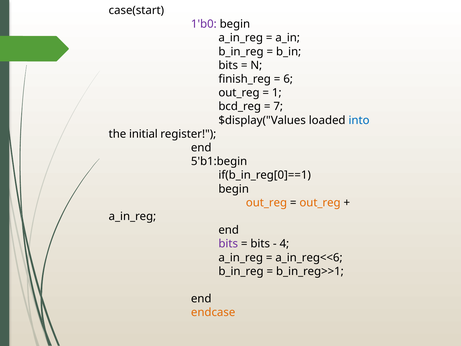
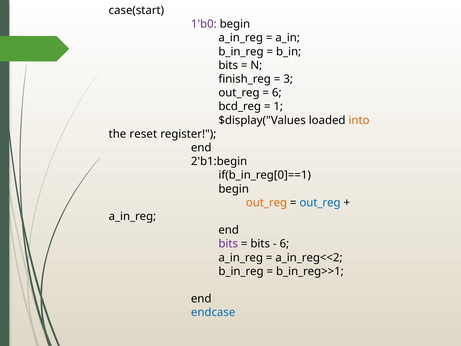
6: 6 -> 3 (288, 79)
1: 1 -> 6 (277, 93)
7: 7 -> 1 (278, 106)
into colour: blue -> orange (359, 120)
initial: initial -> reset (143, 134)
5'b1:begin: 5'b1:begin -> 2'b1:begin (219, 161)
out_reg colour: orange -> blue (320, 203)
4: 4 -> 6 (284, 244)
a_in_reg<<6: a_in_reg<<6 -> a_in_reg<<2 (309, 257)
endcase colour: orange -> blue (213, 312)
